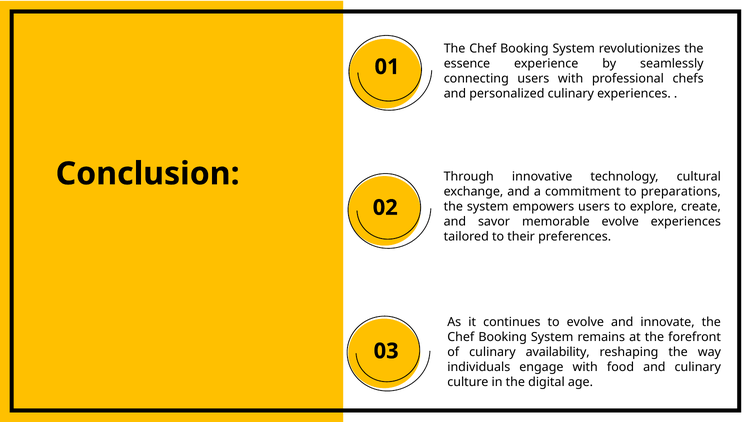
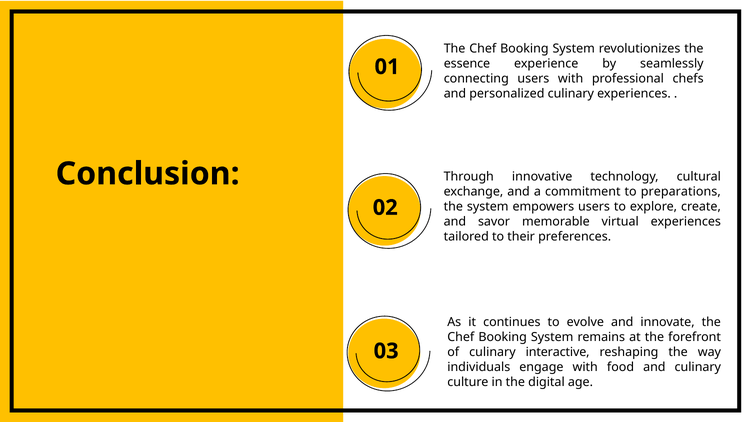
memorable evolve: evolve -> virtual (620, 222)
availability: availability -> interactive (558, 352)
